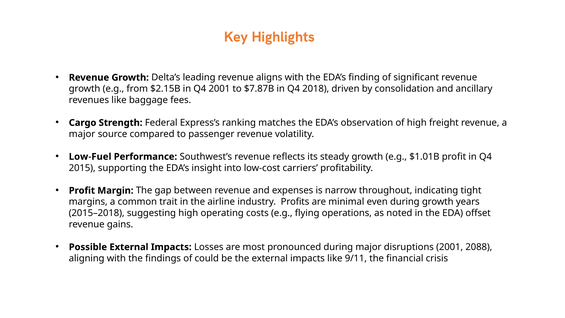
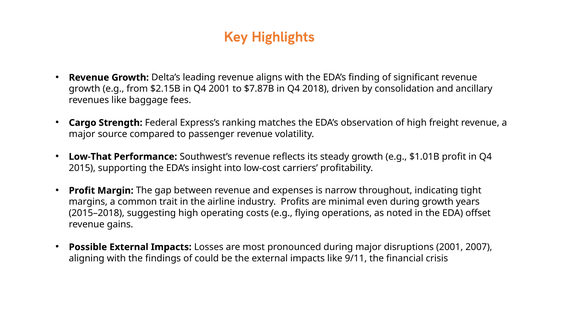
Low-Fuel: Low-Fuel -> Low-That (90, 157)
2088: 2088 -> 2007 (479, 247)
